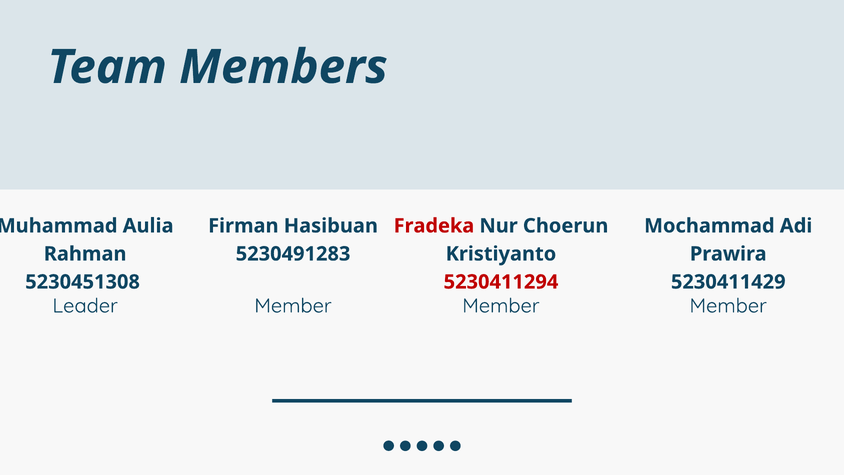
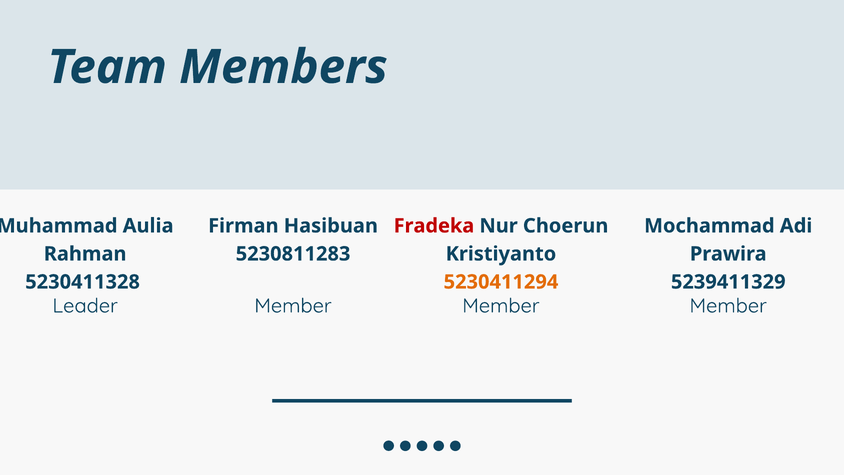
5230491283: 5230491283 -> 5230811283 (293, 254)
5230451308: 5230451308 -> 5230411328 (83, 282)
5230411294 colour: red -> orange (501, 282)
5230411429: 5230411429 -> 5239411329 (728, 282)
